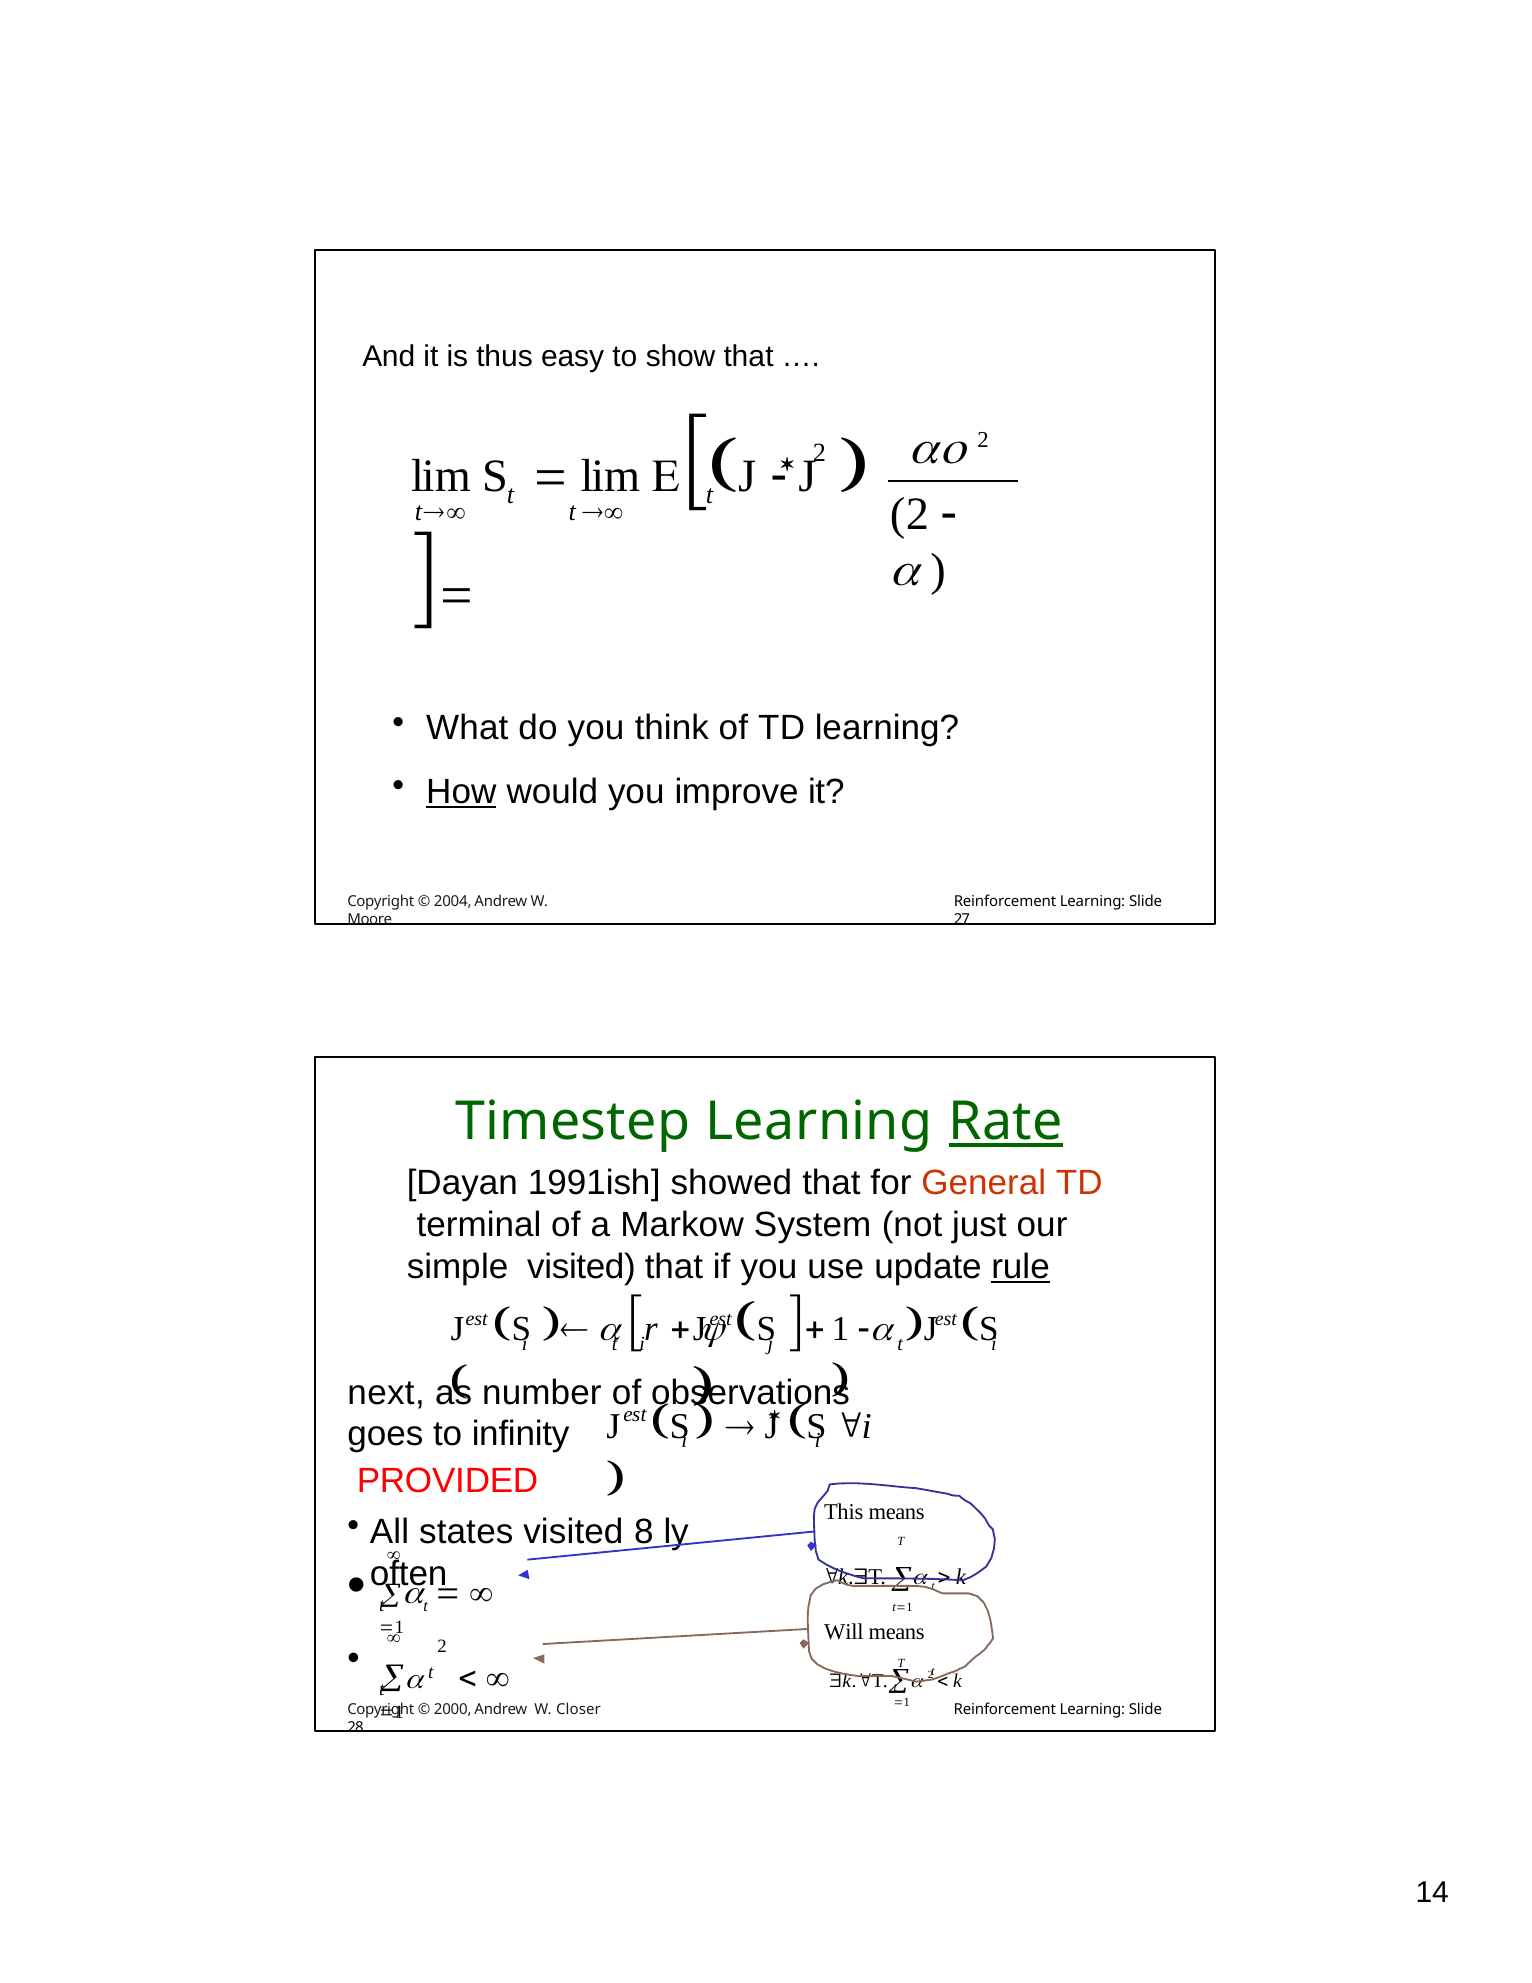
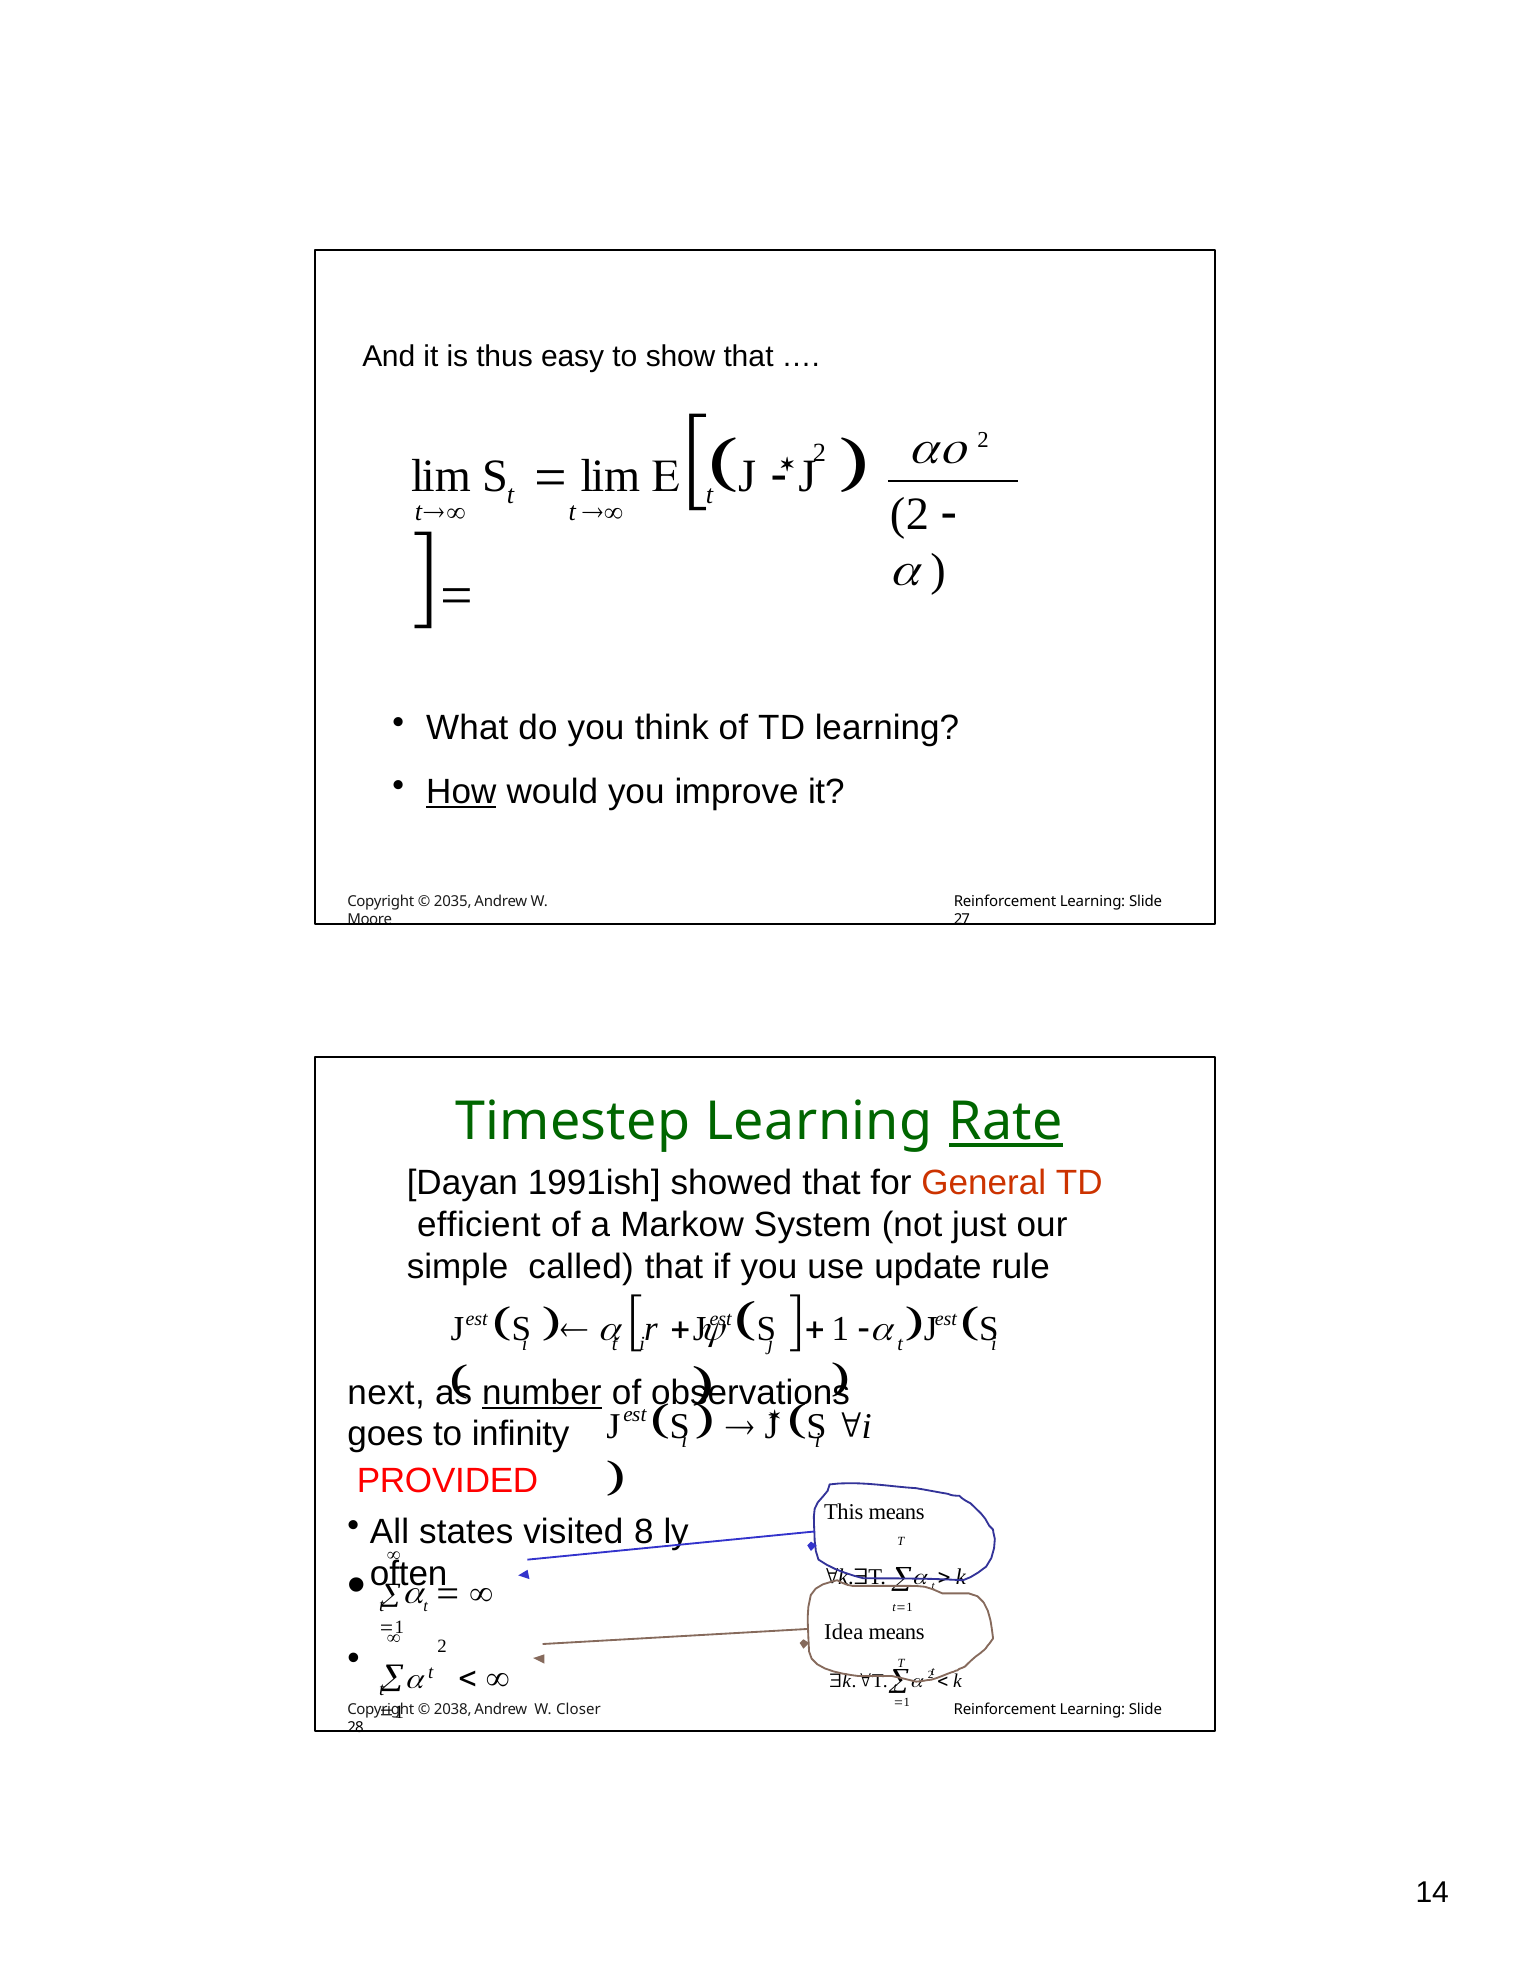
2004: 2004 -> 2035 (453, 902)
terminal: terminal -> efficient (479, 1224)
simple visited: visited -> called (581, 1266)
rule underline: present -> none (1021, 1266)
number underline: none -> present (542, 1393)
Will: Will -> Idea (844, 1632)
2000: 2000 -> 2038 (453, 1709)
